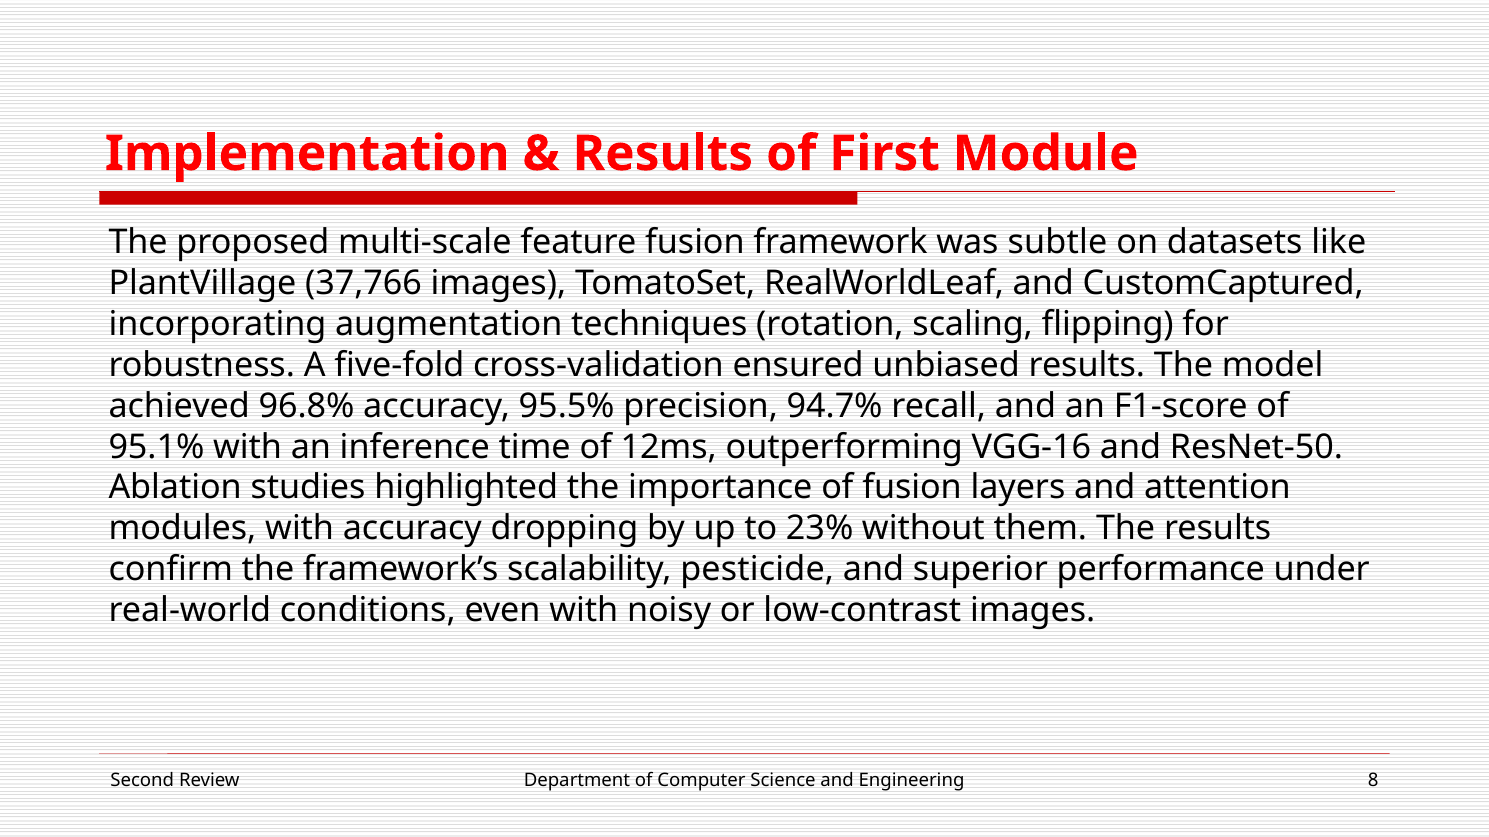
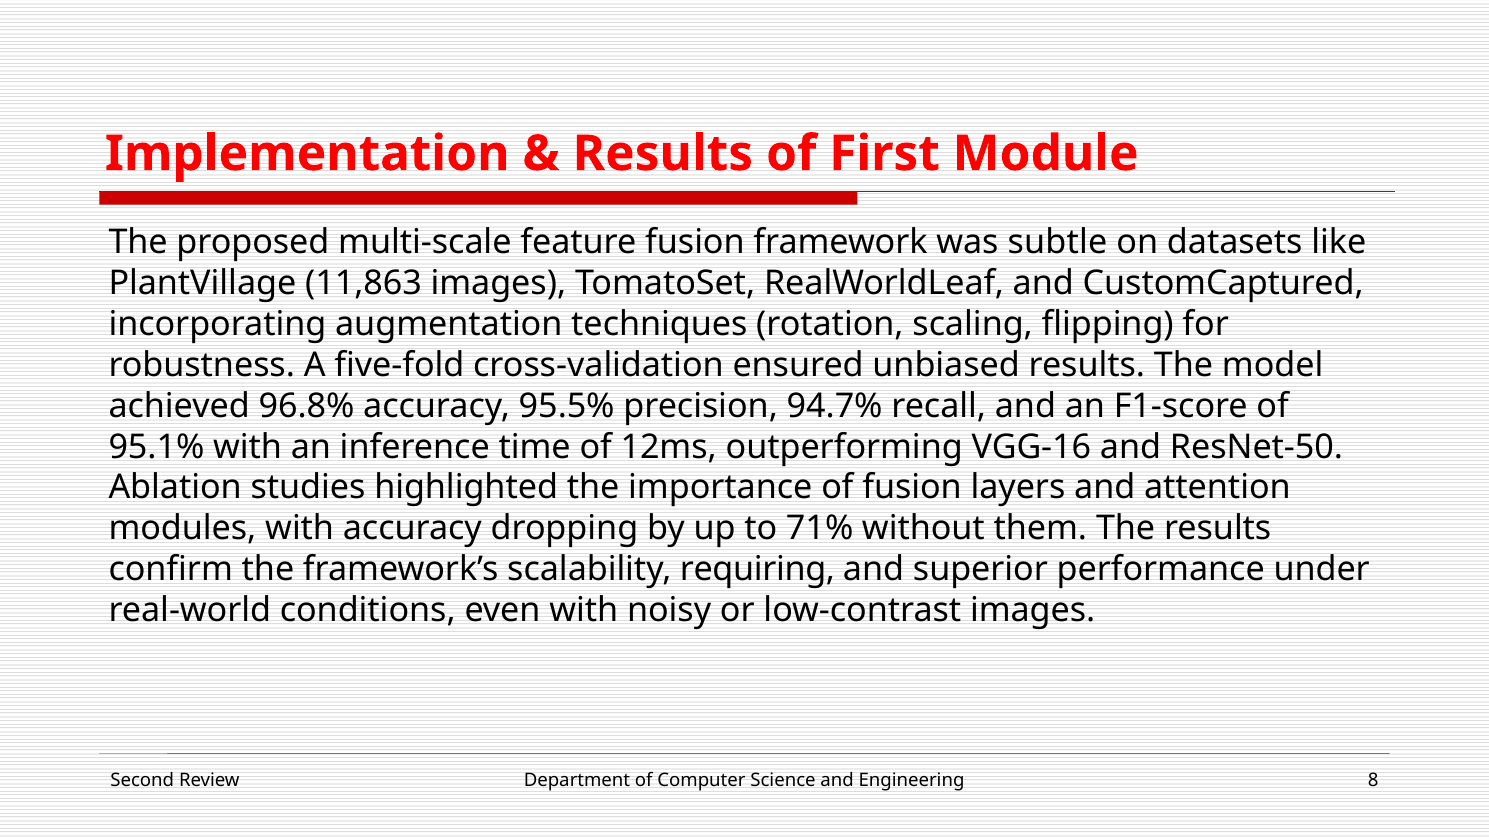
37,766: 37,766 -> 11,863 (363, 283)
23%: 23% -> 71% (820, 529)
pesticide: pesticide -> requiring (757, 570)
